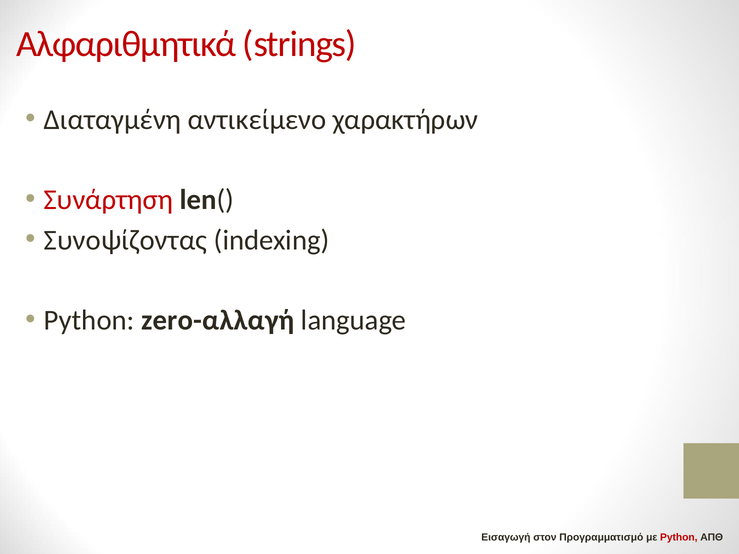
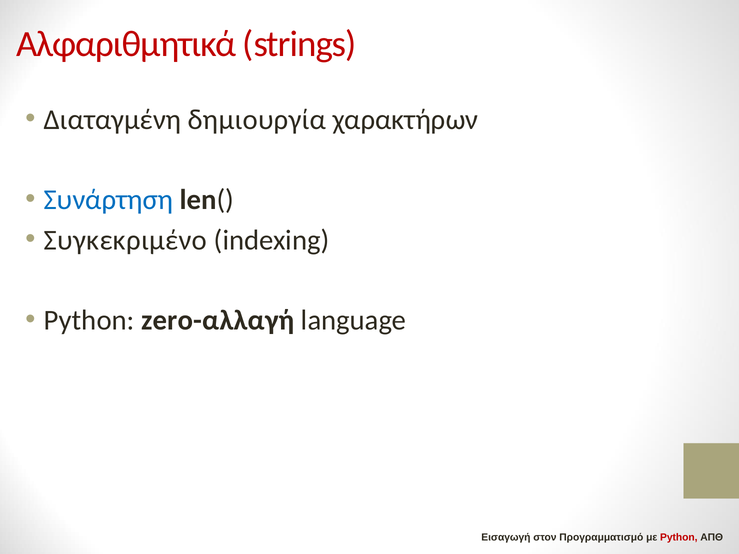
αντικείμενο: αντικείμενο -> δημιουργία (257, 120)
Συνάρτηση colour: red -> blue (109, 200)
Συνοψίζοντας: Συνοψίζοντας -> Συγκεκριμένο (125, 240)
